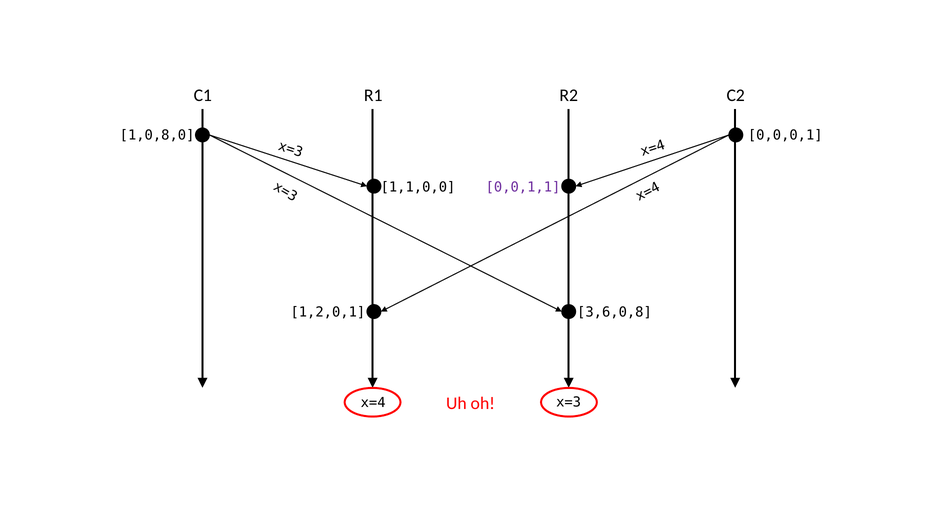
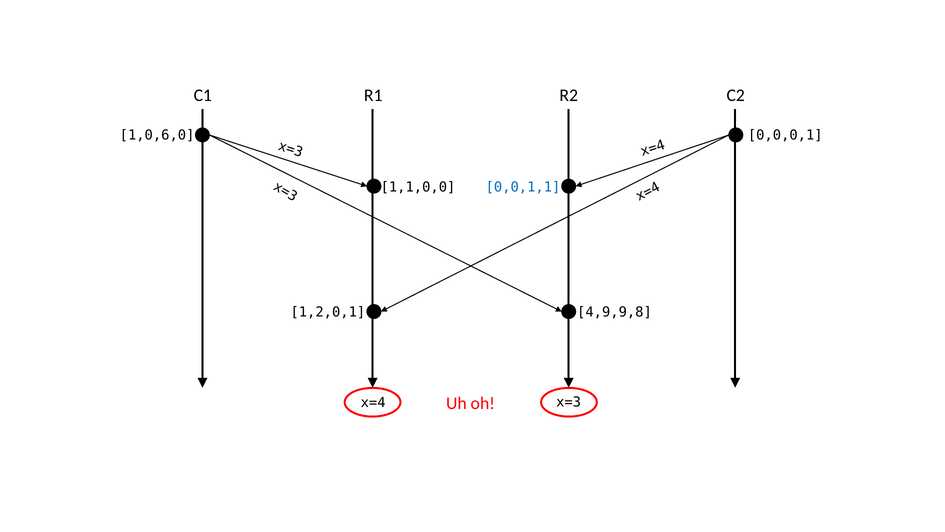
1,0,8,0: 1,0,8,0 -> 1,0,6,0 (157, 135)
0,0,1,1 colour: purple -> blue (523, 187)
3,6,0,8: 3,6,0,8 -> 4,9,9,8 (614, 312)
